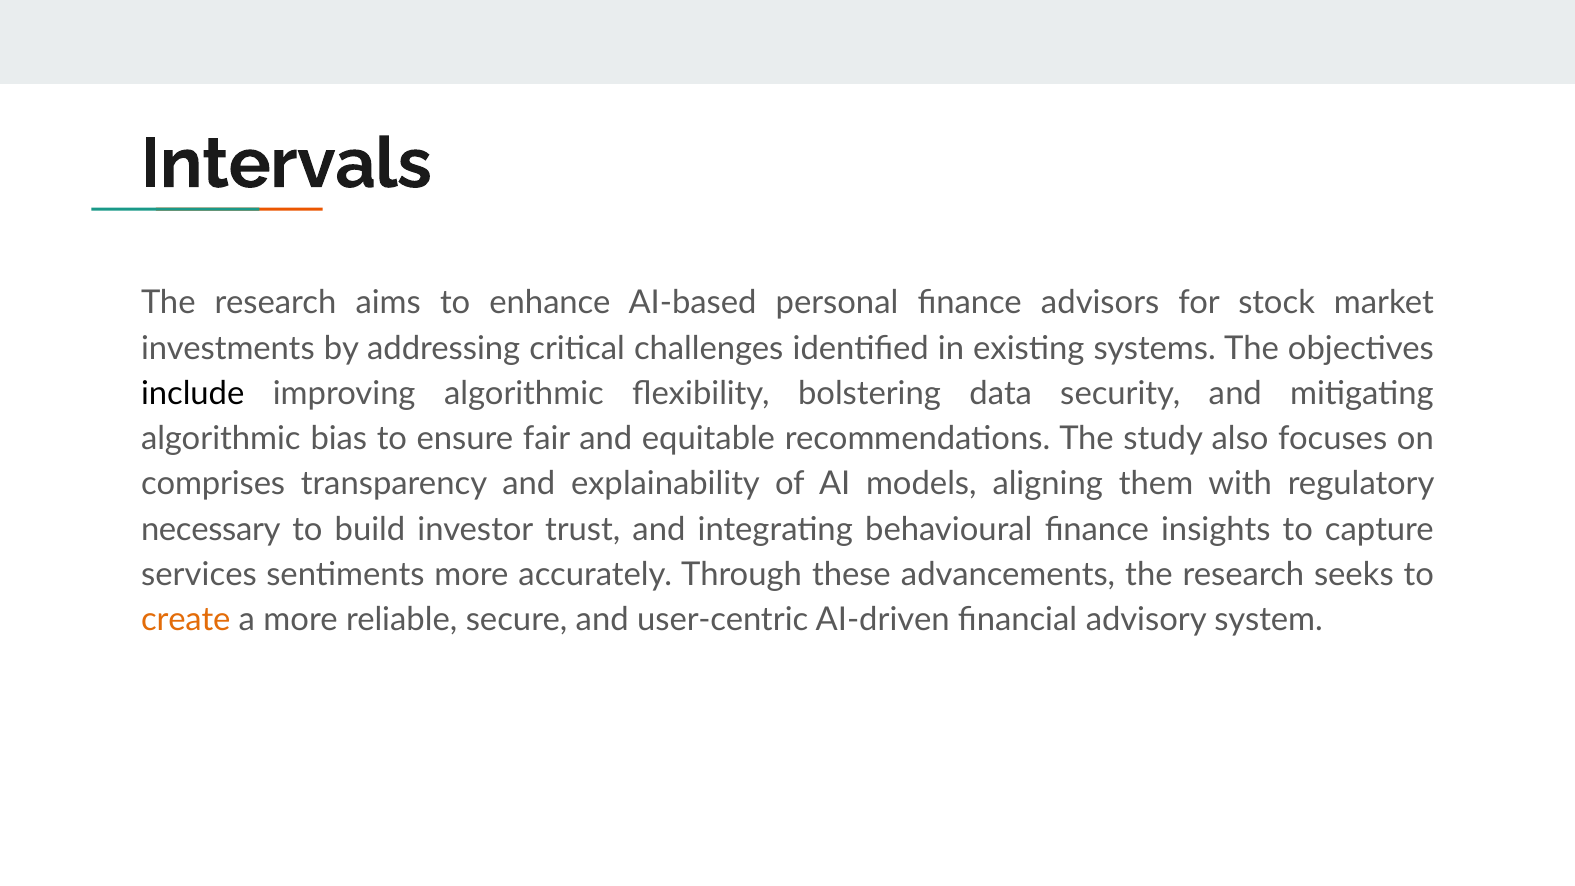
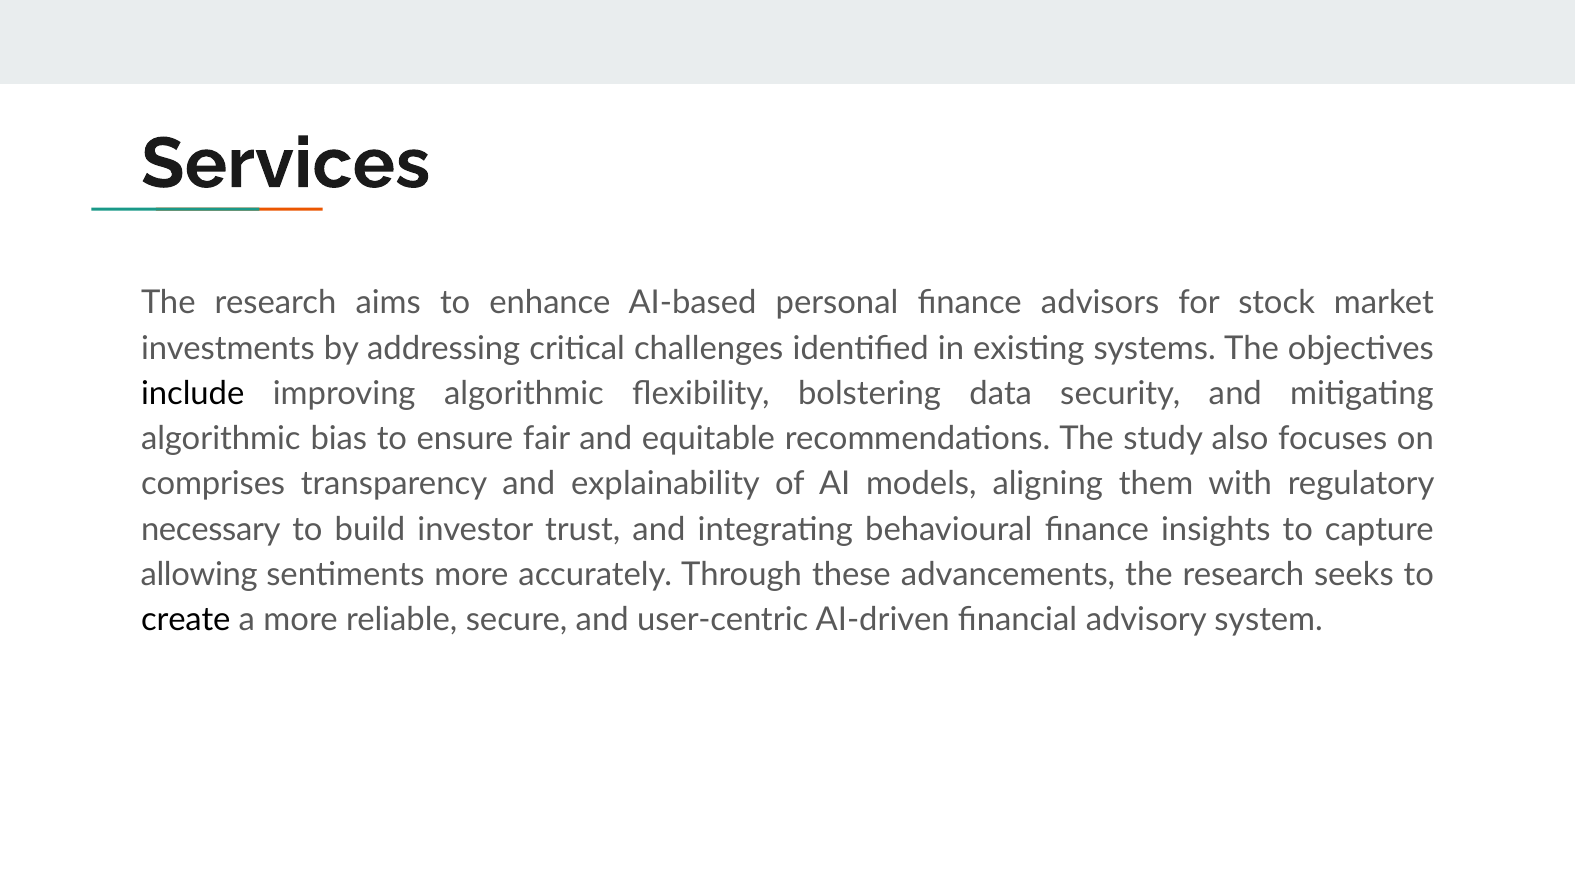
Intervals: Intervals -> Services (286, 164)
services: services -> allowing (199, 575)
create colour: orange -> black (186, 620)
